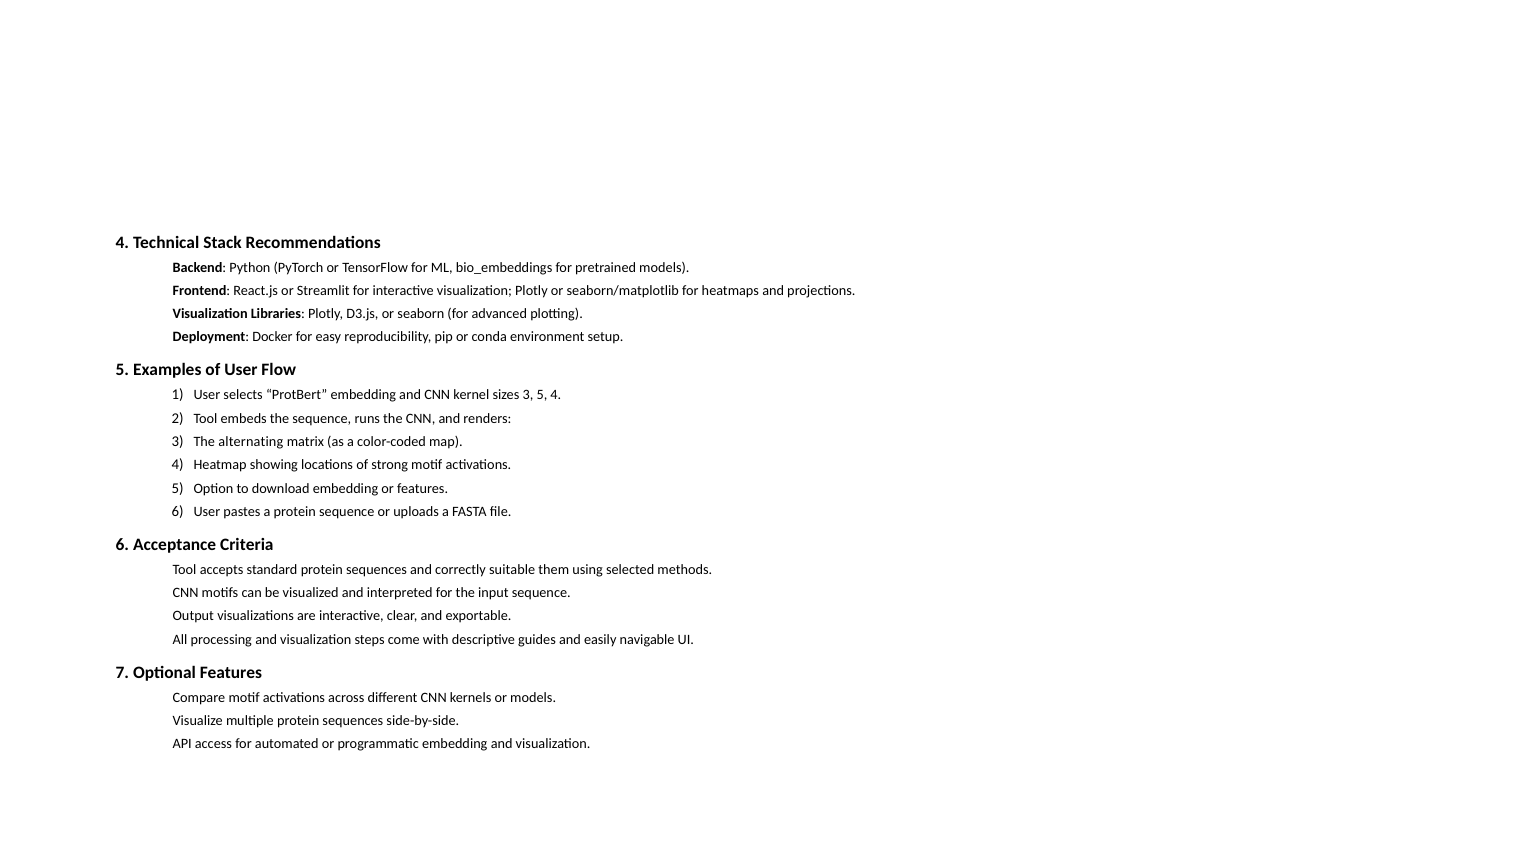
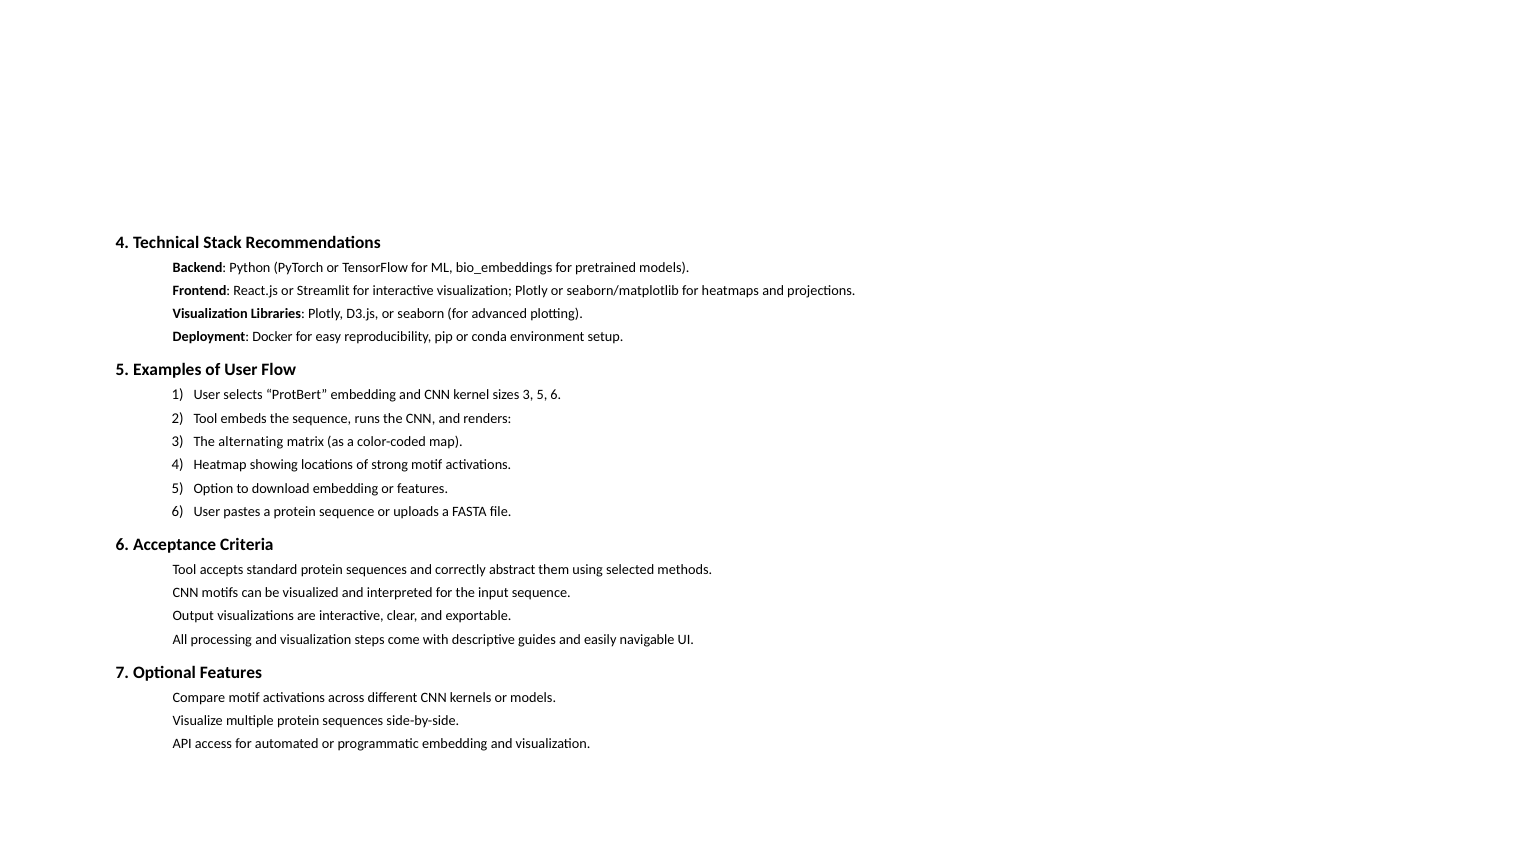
5 4: 4 -> 6 (556, 395)
suitable: suitable -> abstract (512, 570)
